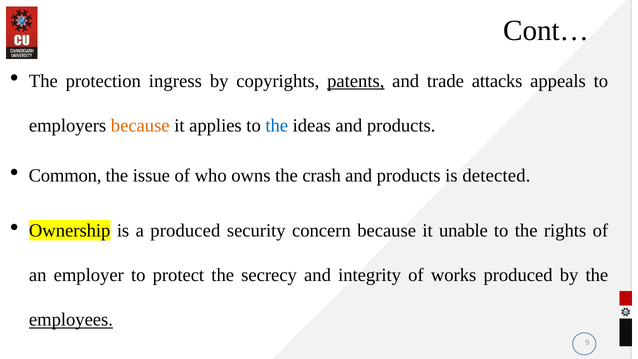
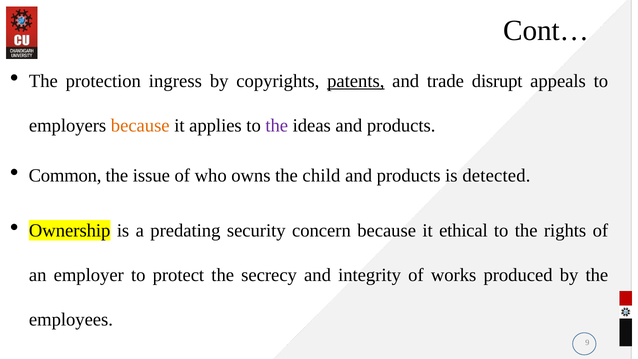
attacks: attacks -> disrupt (497, 81)
the colour: blue -> purple (277, 126)
crash: crash -> child (321, 175)
a produced: produced -> predating (185, 230)
unable: unable -> ethical (463, 230)
employees underline: present -> none (71, 320)
